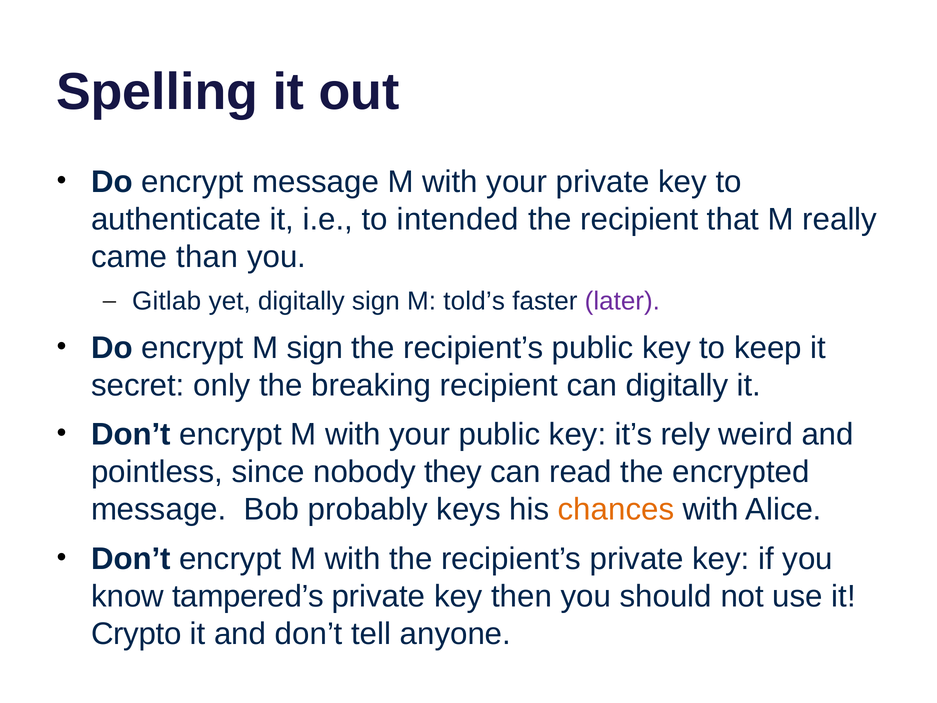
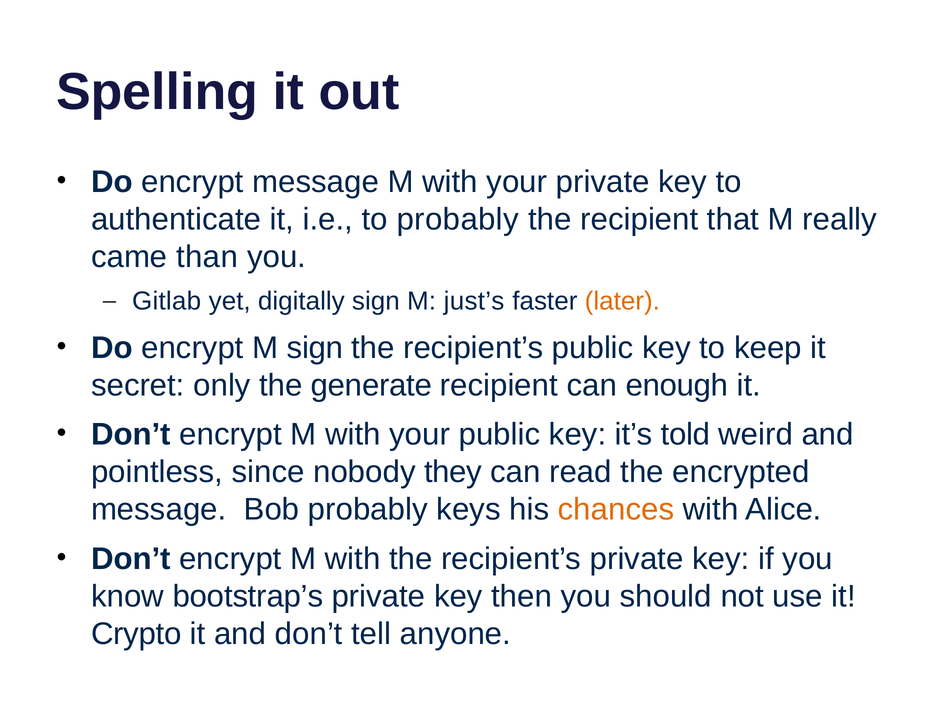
to intended: intended -> probably (458, 219)
told’s: told’s -> just’s (474, 301)
later colour: purple -> orange (622, 301)
breaking: breaking -> generate (371, 385)
can digitally: digitally -> enough (677, 385)
rely: rely -> told (686, 434)
tampered’s: tampered’s -> bootstrap’s (248, 596)
